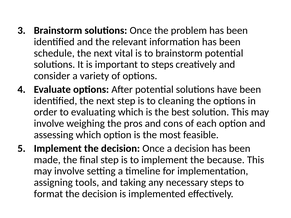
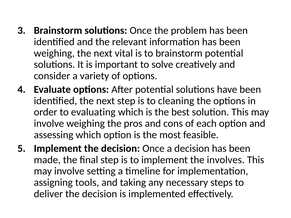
schedule: schedule -> weighing (54, 53)
to steps: steps -> solve (162, 65)
because: because -> involves (226, 160)
format: format -> deliver (48, 194)
